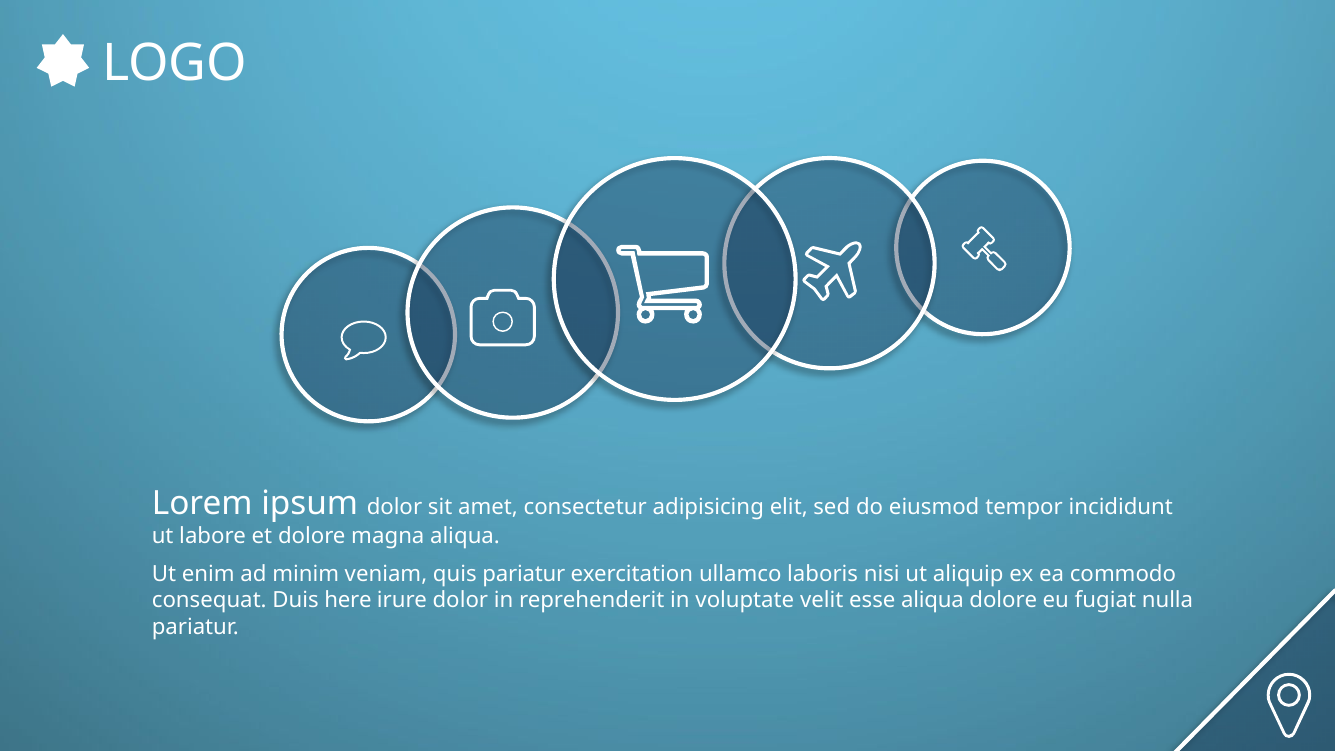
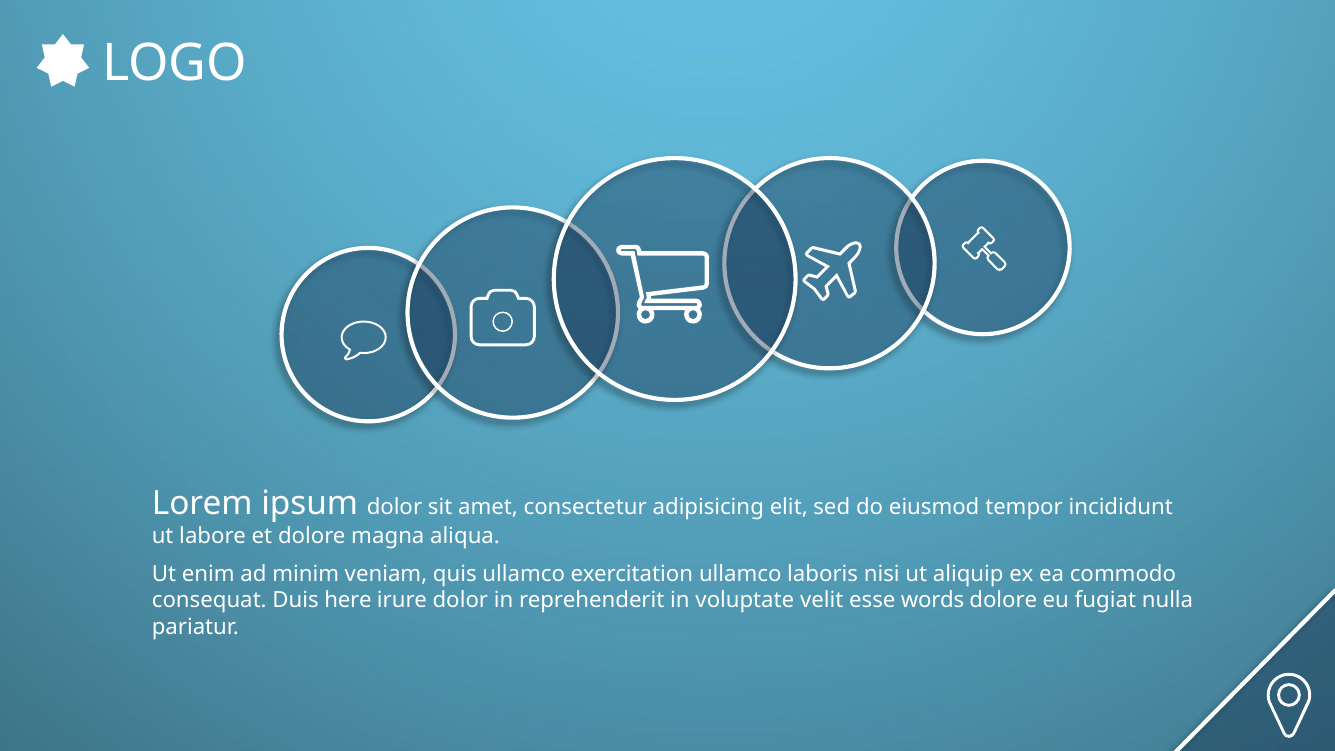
quis pariatur: pariatur -> ullamco (524, 574)
esse aliqua: aliqua -> words (933, 600)
